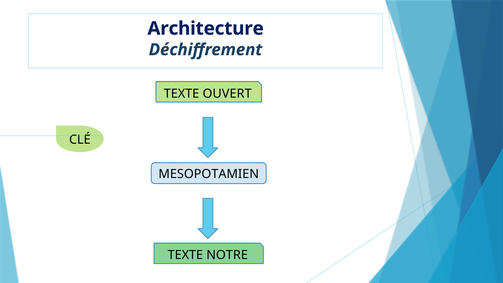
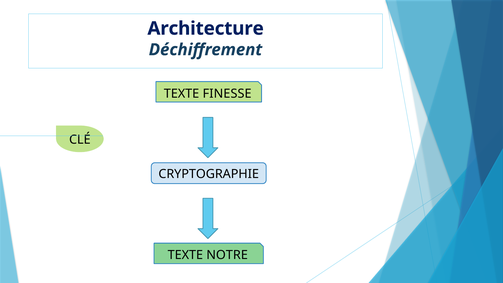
OUVERT: OUVERT -> FINESSE (227, 94)
MESOPOTAMIEN: MESOPOTAMIEN -> CRYPTOGRAPHIE (209, 174)
